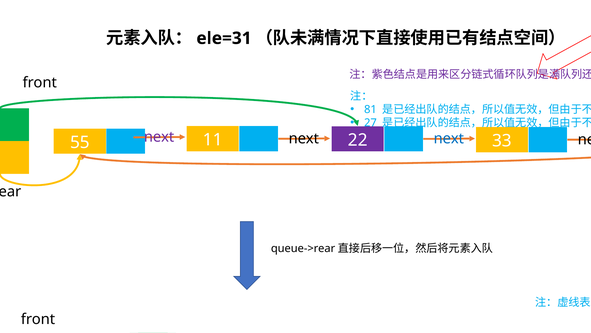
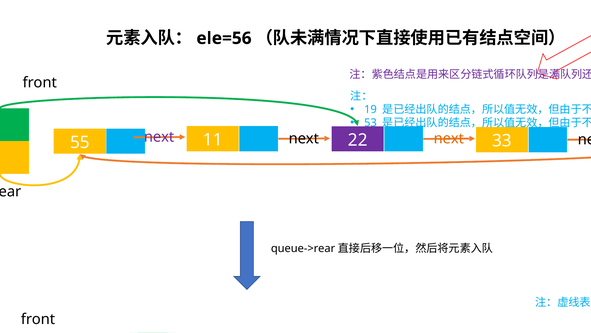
ele=31: ele=31 -> ele=56 (224, 38)
81: 81 -> 19 (370, 109)
27: 27 -> 53 (370, 123)
next colour: blue -> orange (449, 138)
